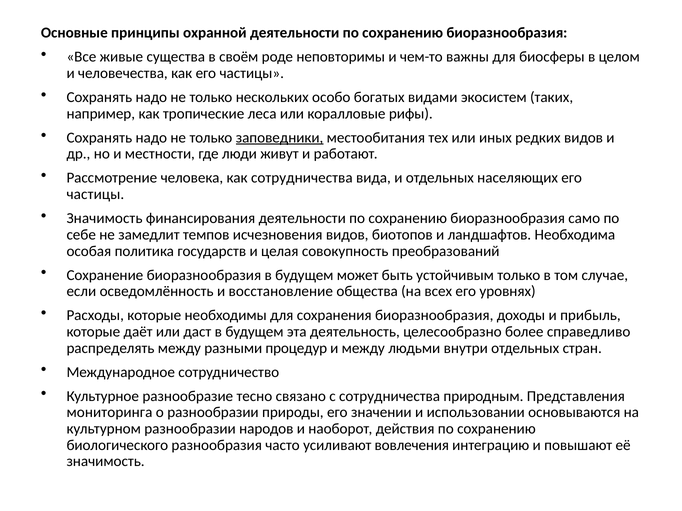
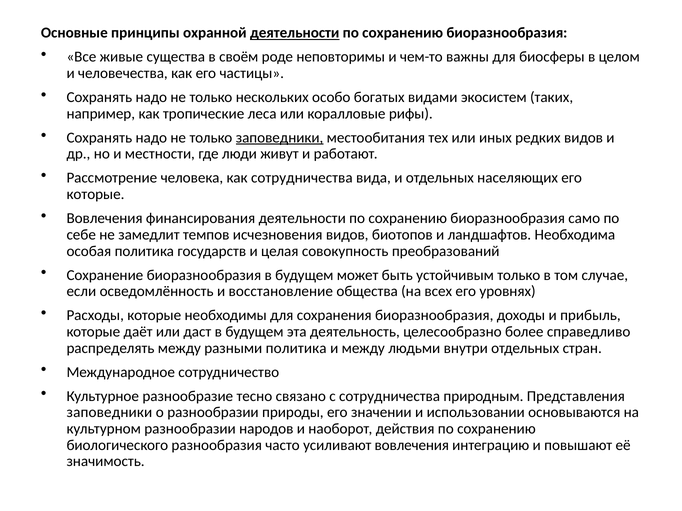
деятельности underline: none -> present (295, 33)
частицы: частицы -> которые (95, 195)
Значимость: Значимость -> Вовлечения (105, 219)
разными процедур: процедур -> политика (296, 348)
мониторинга: мониторинга -> заповедники (109, 413)
